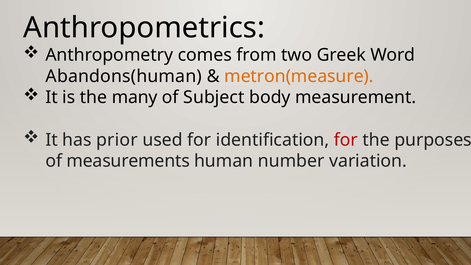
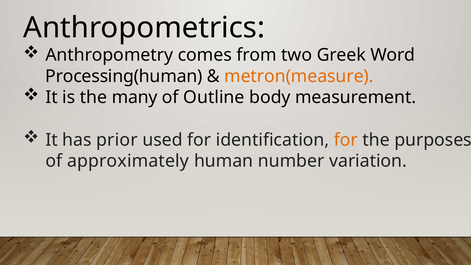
Abandons(human: Abandons(human -> Processing(human (124, 76)
Subject: Subject -> Outline (214, 97)
for colour: red -> orange (346, 140)
measurements: measurements -> approximately (128, 161)
